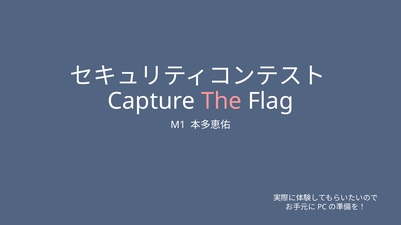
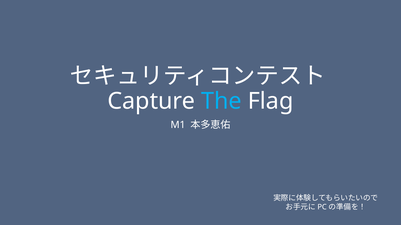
The colour: pink -> light blue (221, 101)
